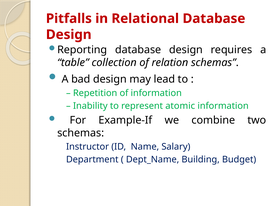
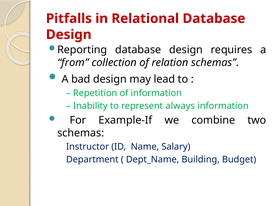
table: table -> from (73, 63)
atomic: atomic -> always (180, 106)
